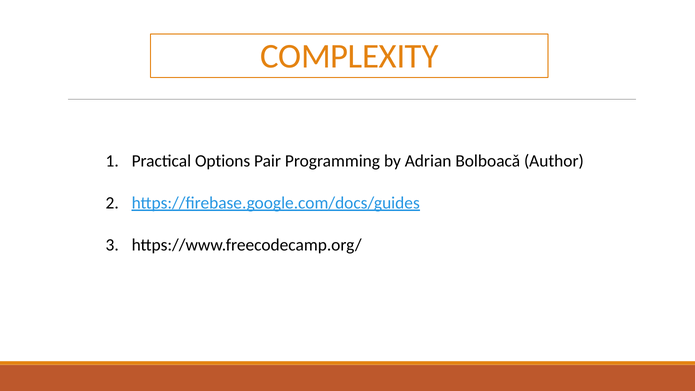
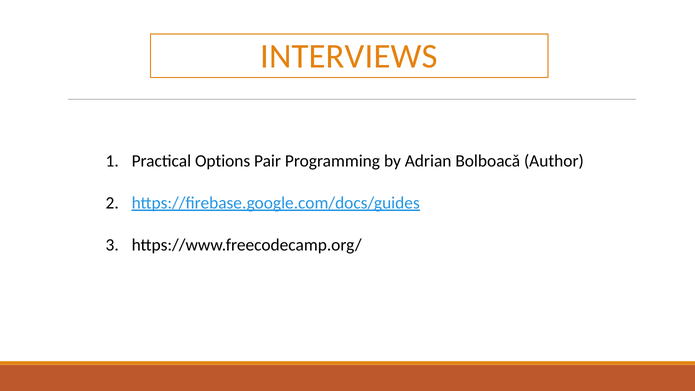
COMPLEXITY: COMPLEXITY -> INTERVIEWS (349, 56)
